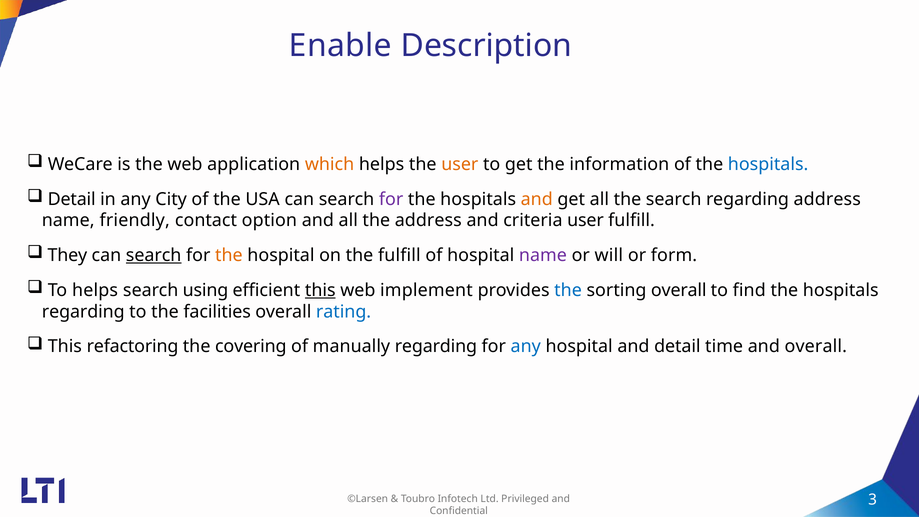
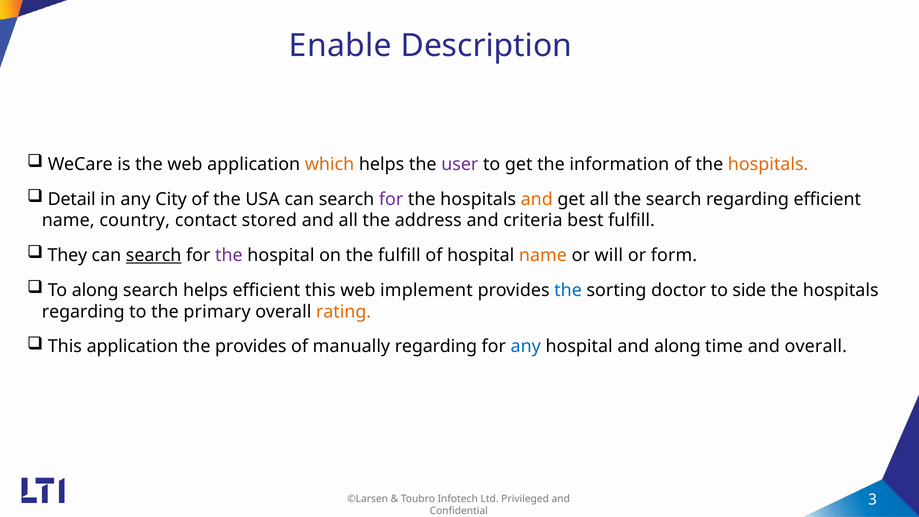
user colour: orange -> purple (460, 164)
hospitals colour: blue -> orange (768, 164)
regarding address: address -> efficient (827, 199)
friendly: friendly -> country (135, 221)
option: option -> stored (269, 221)
criteria user: user -> best (585, 221)
the colour: orange -> purple (229, 255)
name colour: purple -> orange (543, 255)
To helps: helps -> along (95, 290)
search using: using -> helps (205, 290)
this underline: present -> none (320, 290)
sorting overall: overall -> doctor (679, 290)
find: find -> side (749, 290)
facilities: facilities -> primary (217, 312)
rating colour: blue -> orange (344, 312)
This refactoring: refactoring -> application (132, 347)
the covering: covering -> provides (251, 347)
and detail: detail -> along (677, 347)
